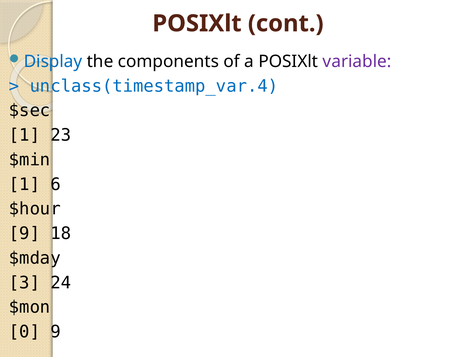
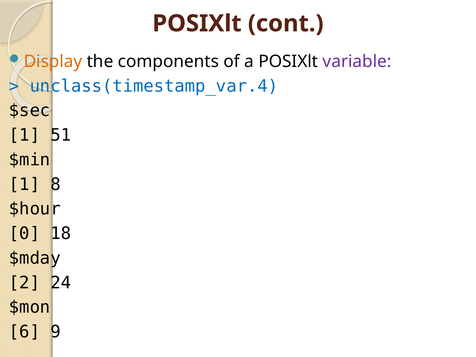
Display colour: blue -> orange (53, 61)
23: 23 -> 51 (61, 135)
6: 6 -> 8 (56, 184)
9: 9 -> 0 (24, 234)
3: 3 -> 2 (24, 283)
0: 0 -> 6 (24, 332)
